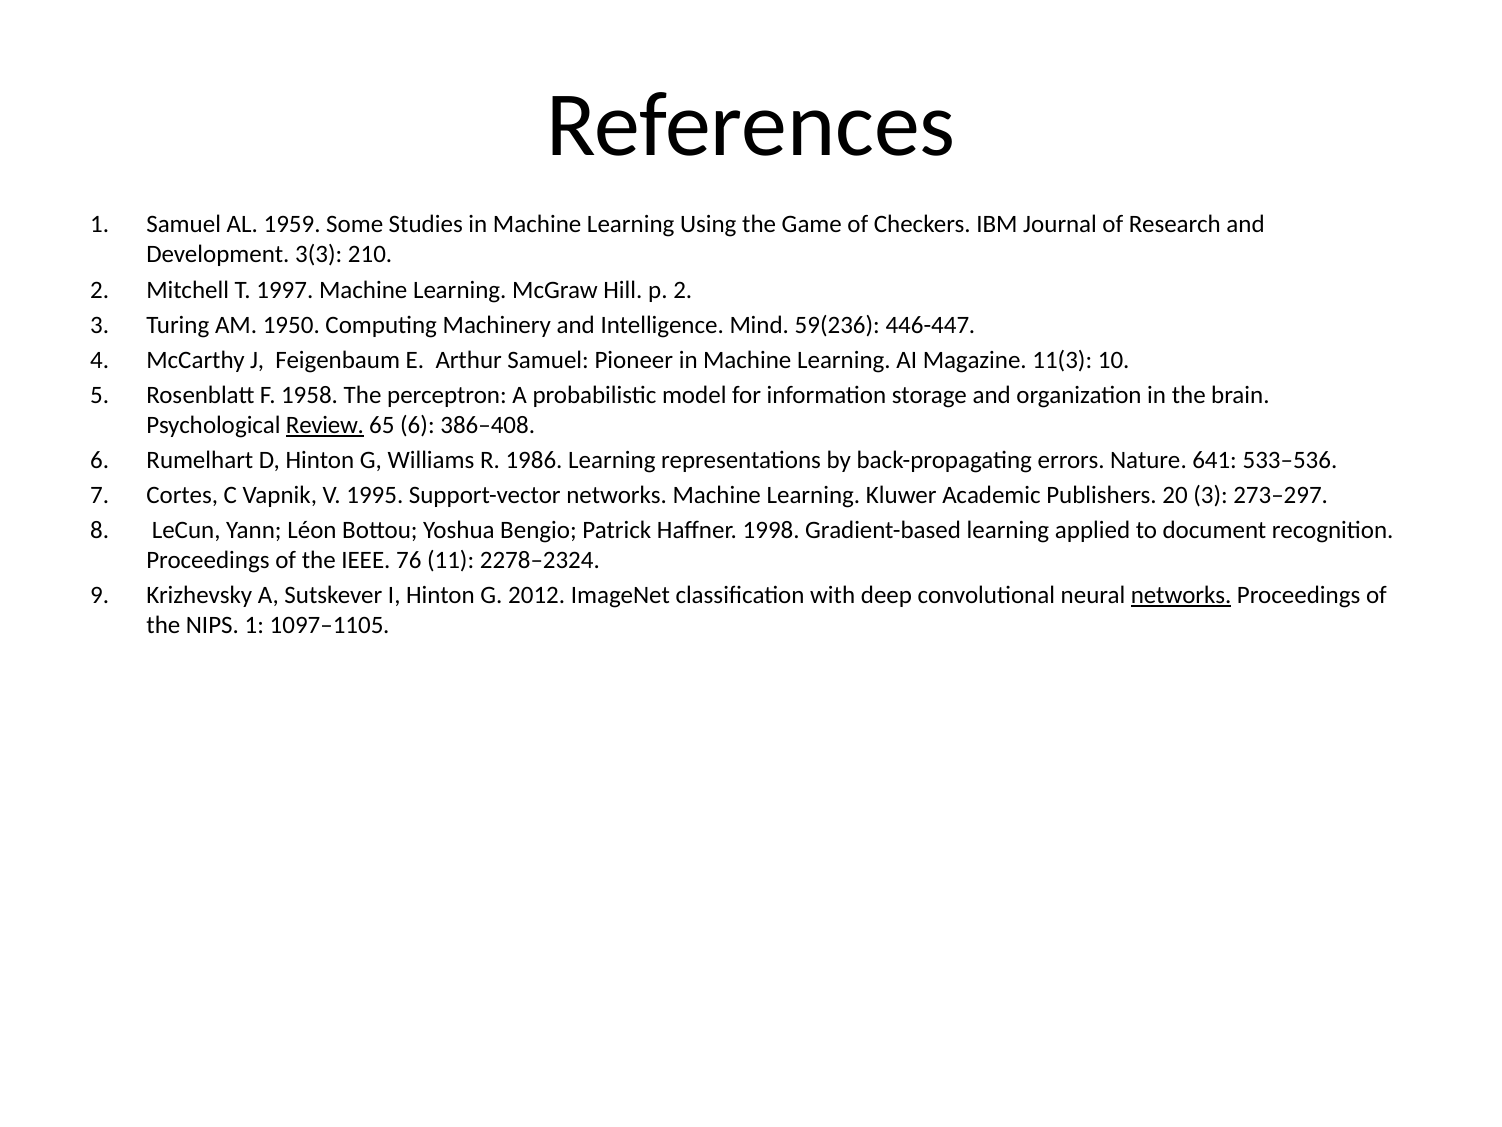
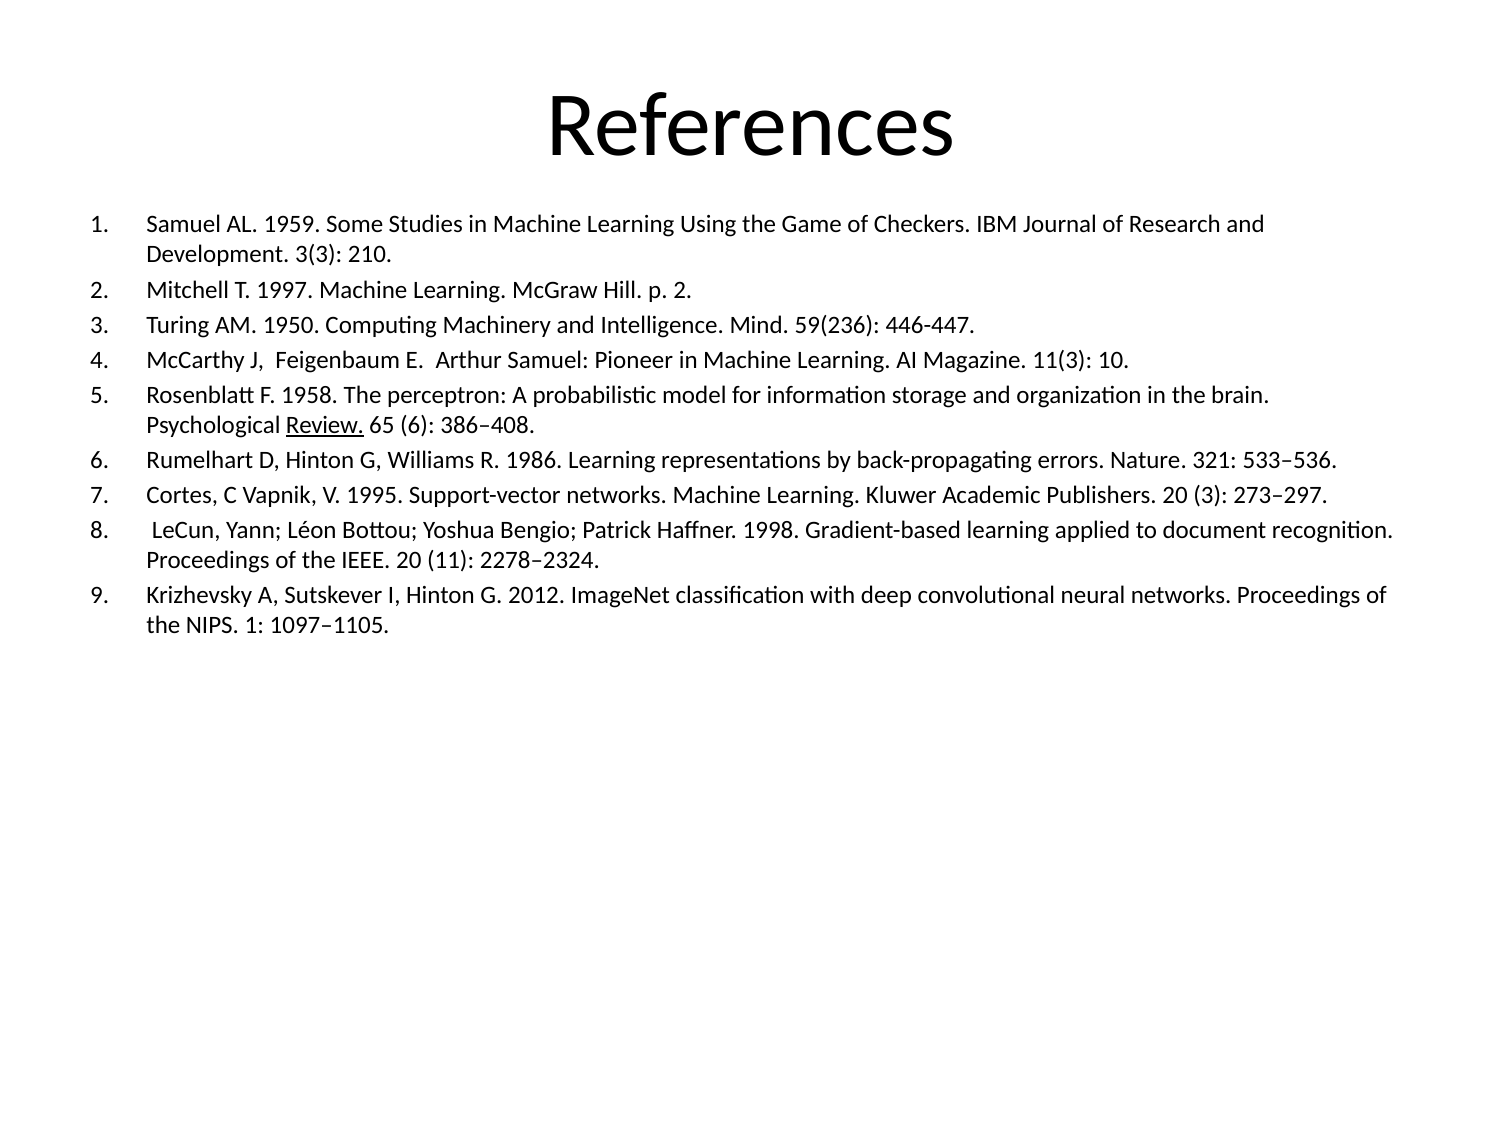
641: 641 -> 321 (1215, 460)
IEEE 76: 76 -> 20 (409, 560)
networks underline: present -> none (1181, 595)
